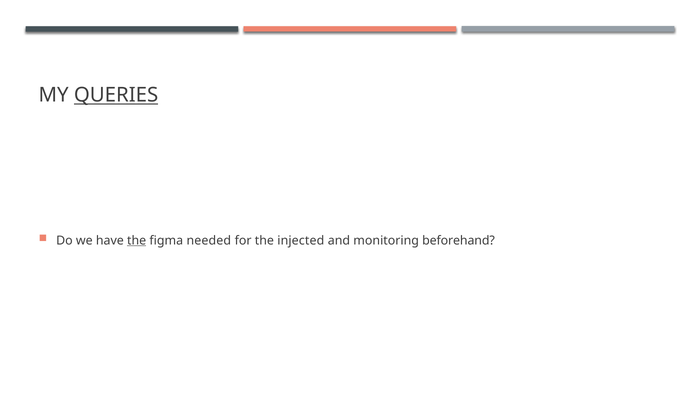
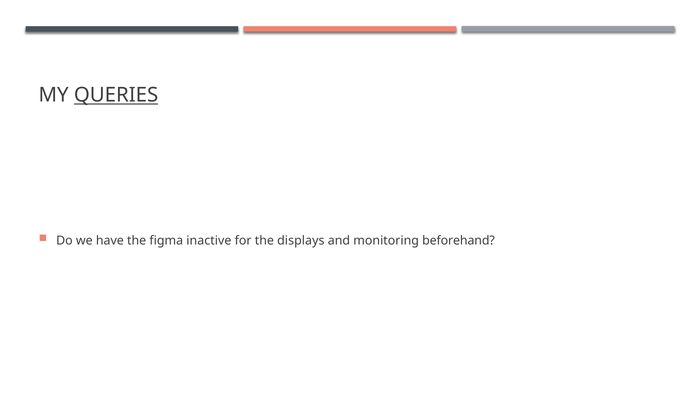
the underline: present -> none (137, 240)
needed: needed -> inactive (209, 240)
injected: injected -> displays (301, 240)
